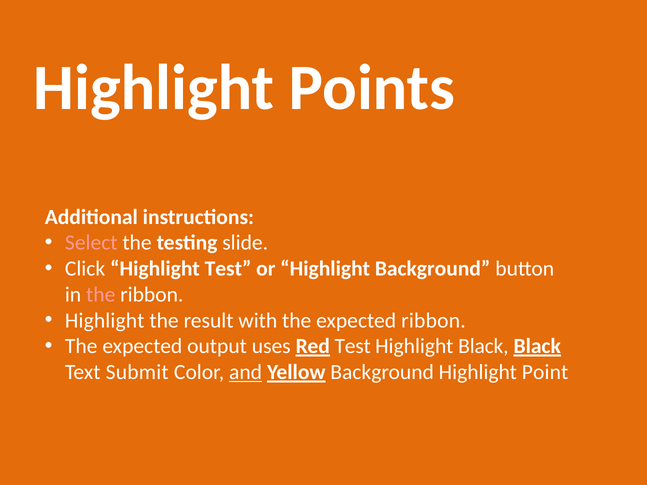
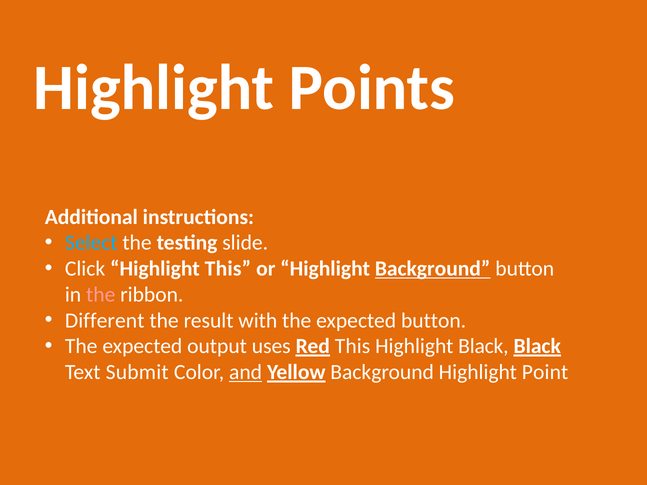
Select colour: pink -> light blue (91, 243)
Highlight Test: Test -> This (228, 269)
Background underline: none -> present (433, 269)
Highlight: Highlight -> Different (105, 321)
expected ribbon: ribbon -> button (434, 321)
Red Test: Test -> This (353, 347)
